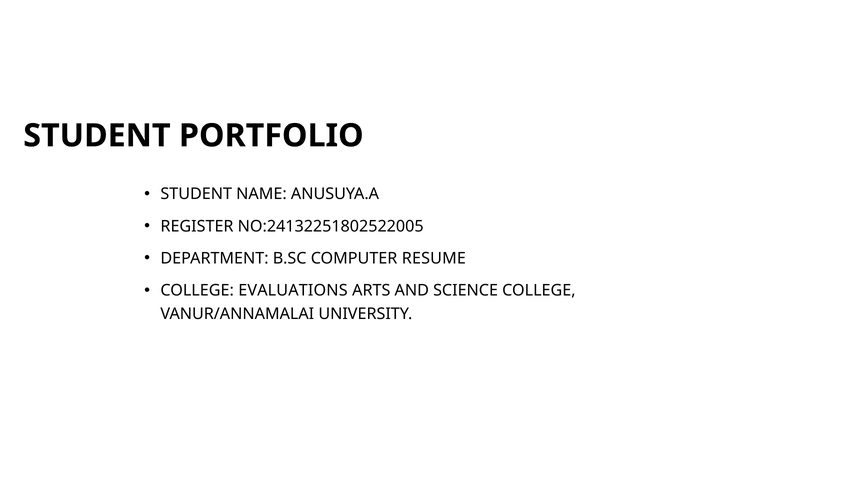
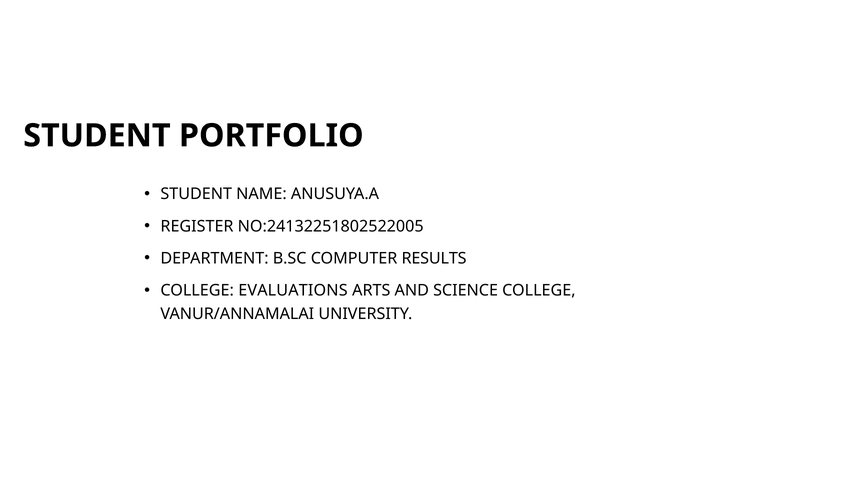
RESUME: RESUME -> RESULTS (434, 259)
